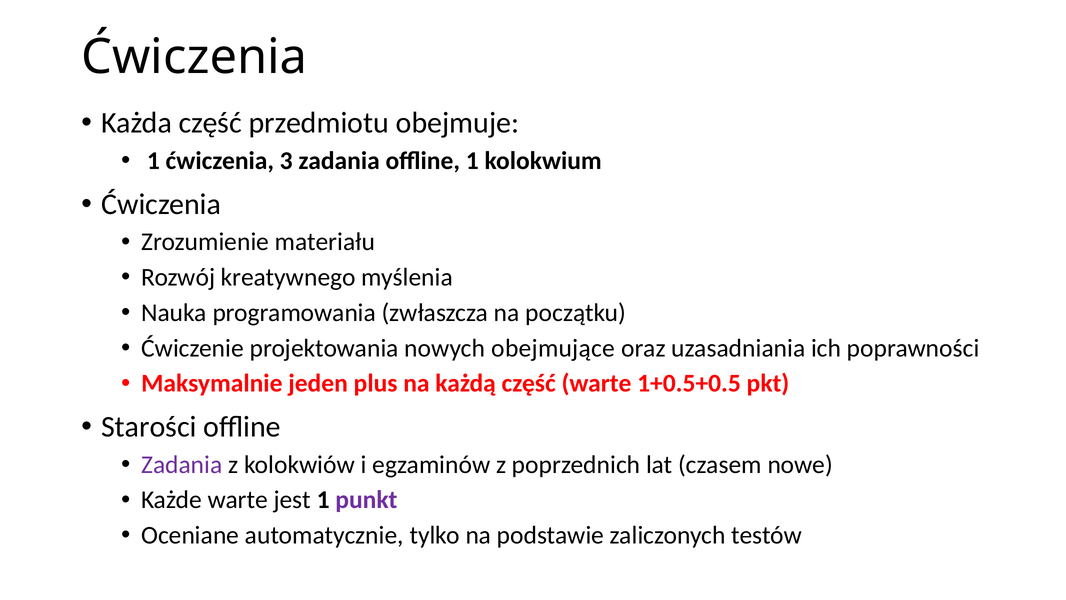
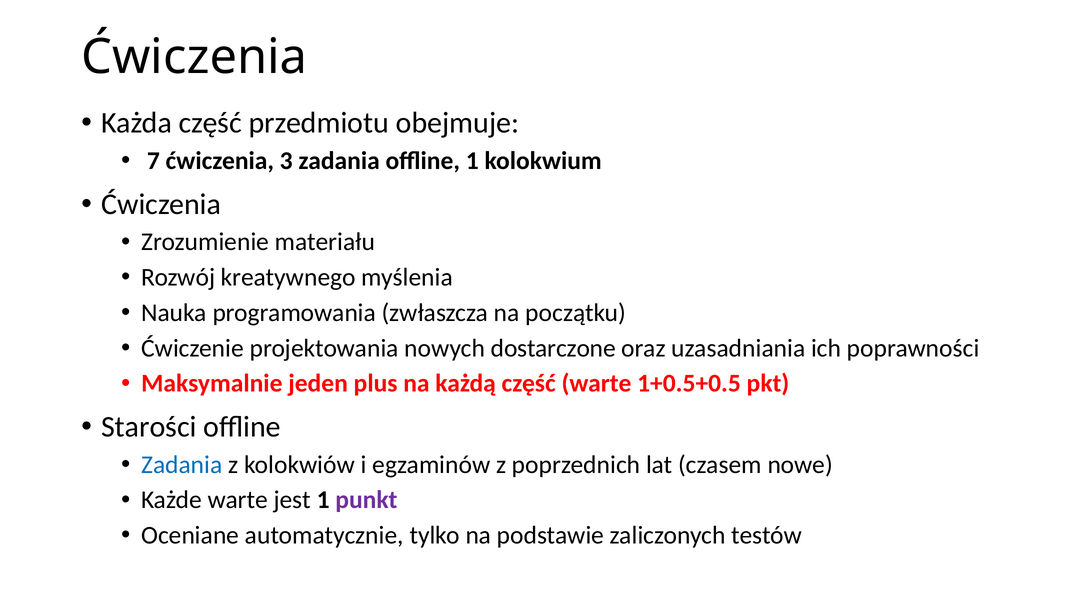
1: 1 -> 7 (153, 161)
obejmujące: obejmujące -> dostarczone (553, 348)
Zadania colour: purple -> blue (182, 464)
